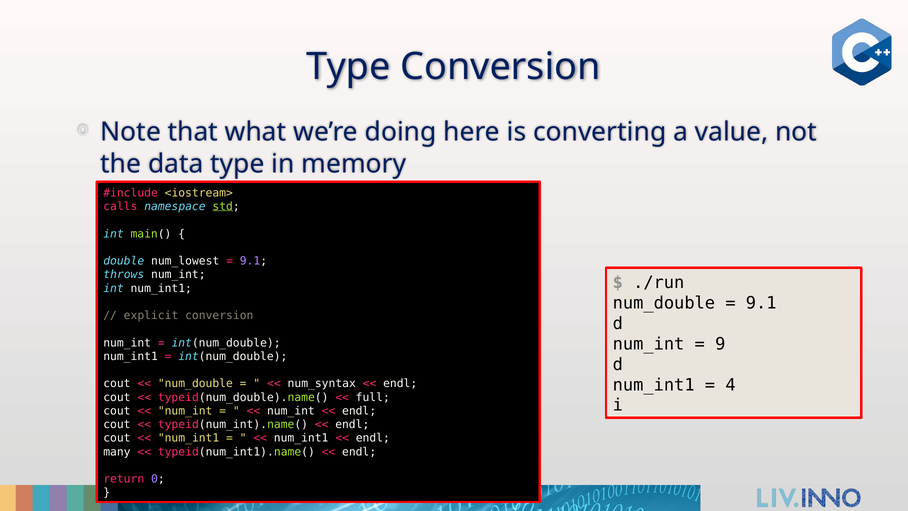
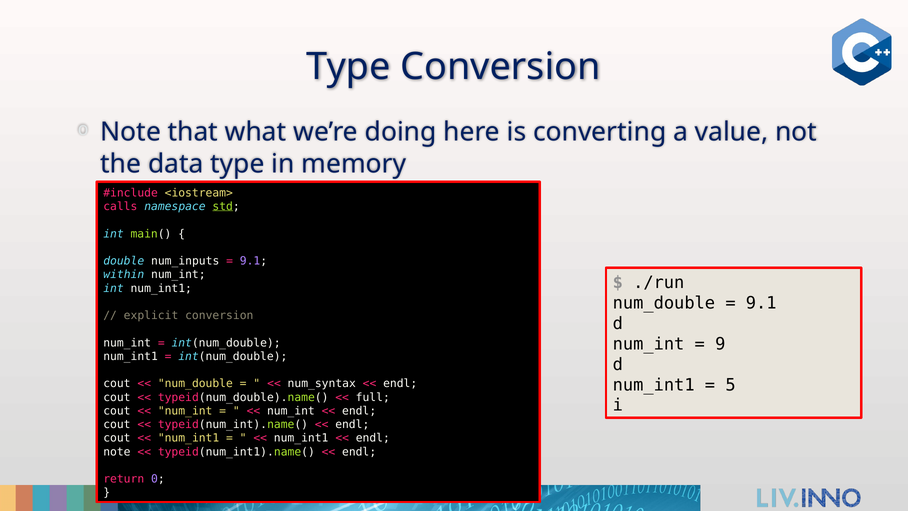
num_lowest: num_lowest -> num_inputs (185, 261)
throws: throws -> within (124, 274)
4: 4 -> 5 (731, 385)
many: many -> note (117, 452)
